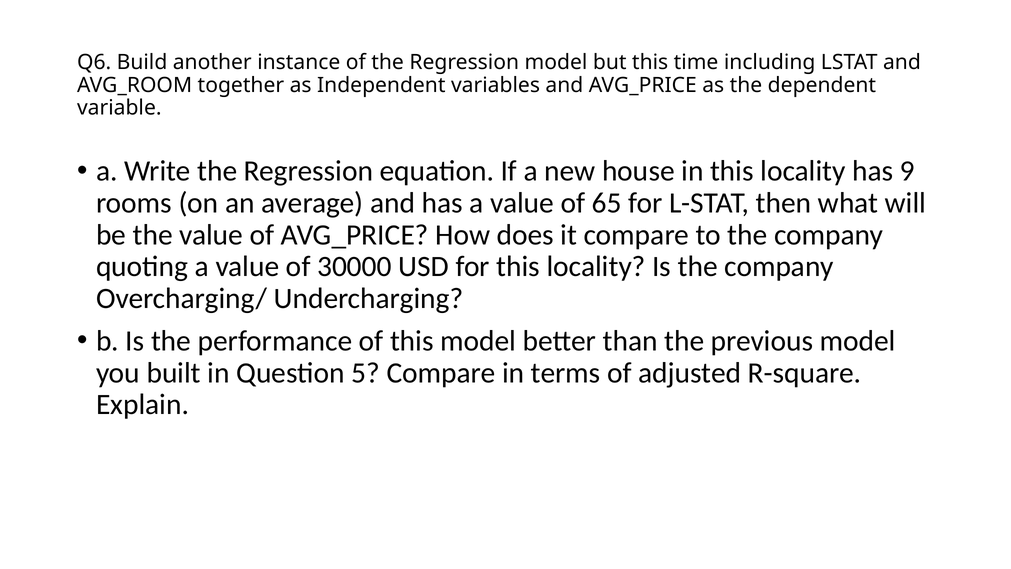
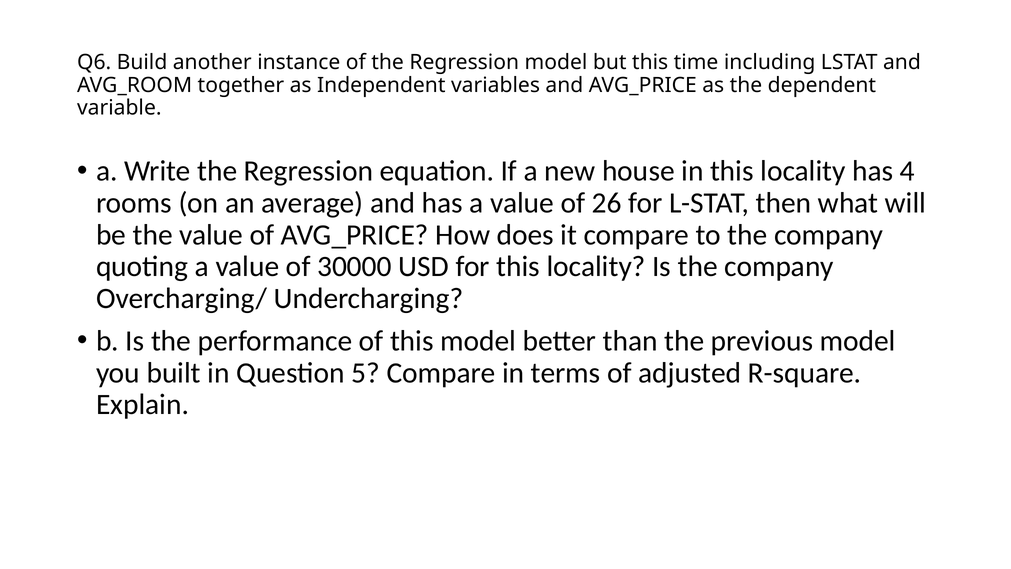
9: 9 -> 4 (907, 171)
65: 65 -> 26 (607, 203)
